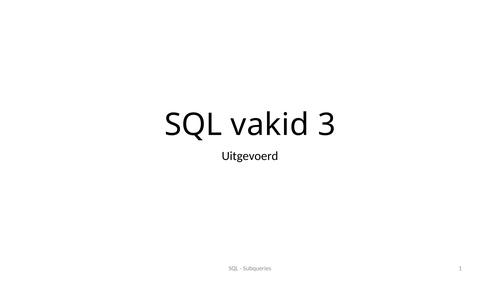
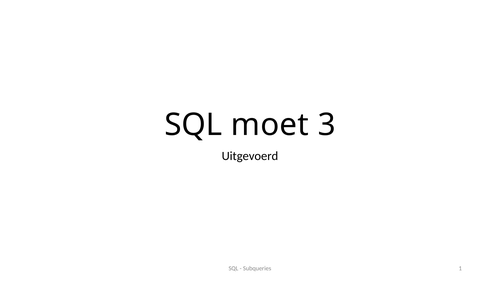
vakid: vakid -> moet (270, 125)
